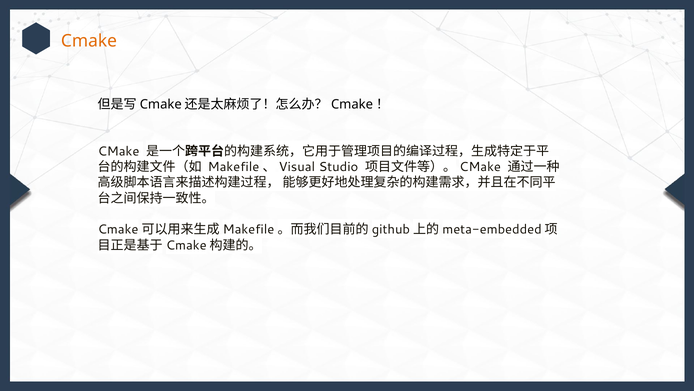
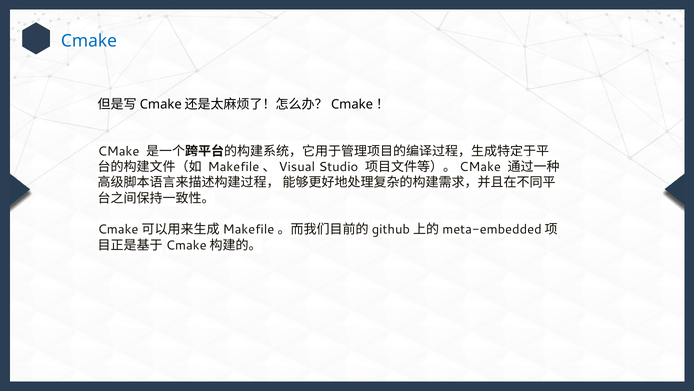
Cmake colour: orange -> blue (89, 41)
